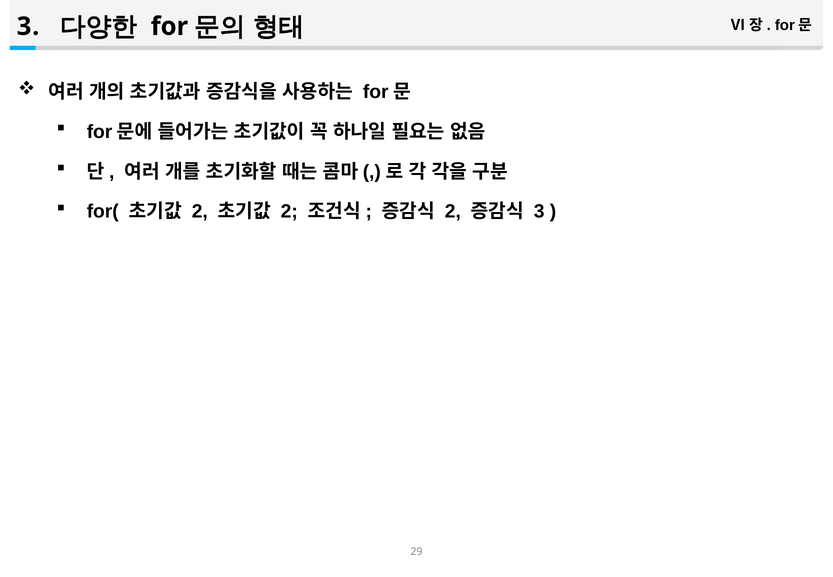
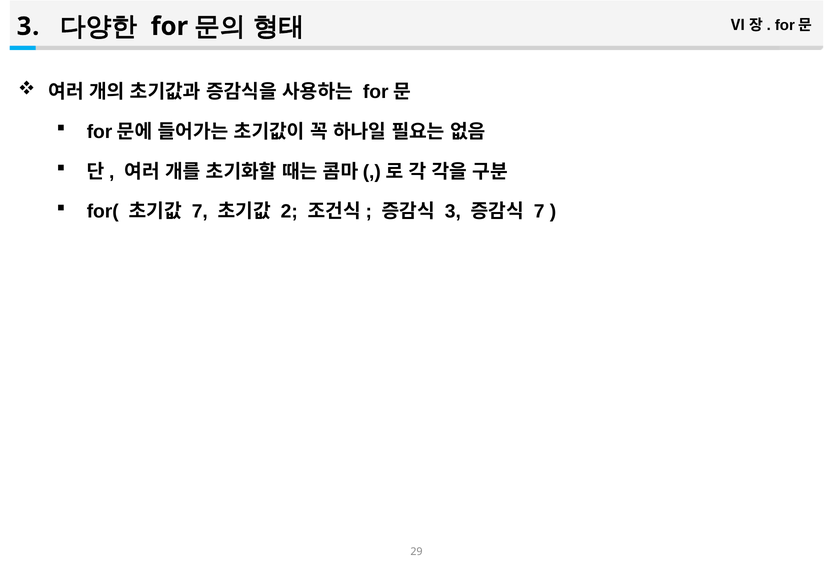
2: 2 -> 7 (200, 212)
2: 2 -> 3 (453, 212)
3: 3 -> 7 (539, 212)
